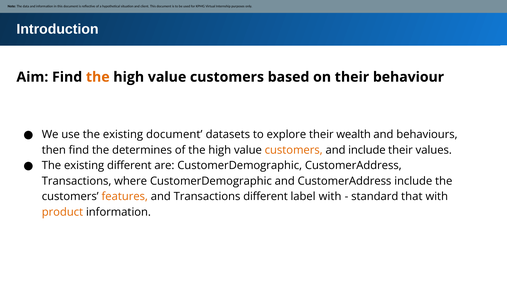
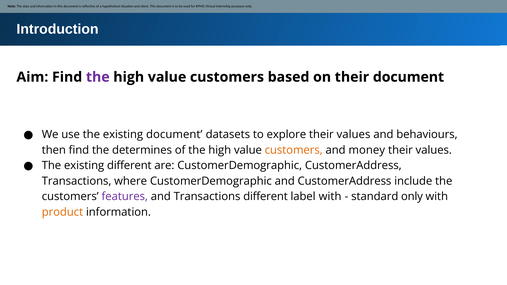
the colour: orange -> purple (98, 77)
their behaviour: behaviour -> document (409, 77)
explore their wealth: wealth -> values (354, 135)
and include: include -> money (367, 150)
features colour: orange -> purple (125, 197)
standard that: that -> only (412, 197)
